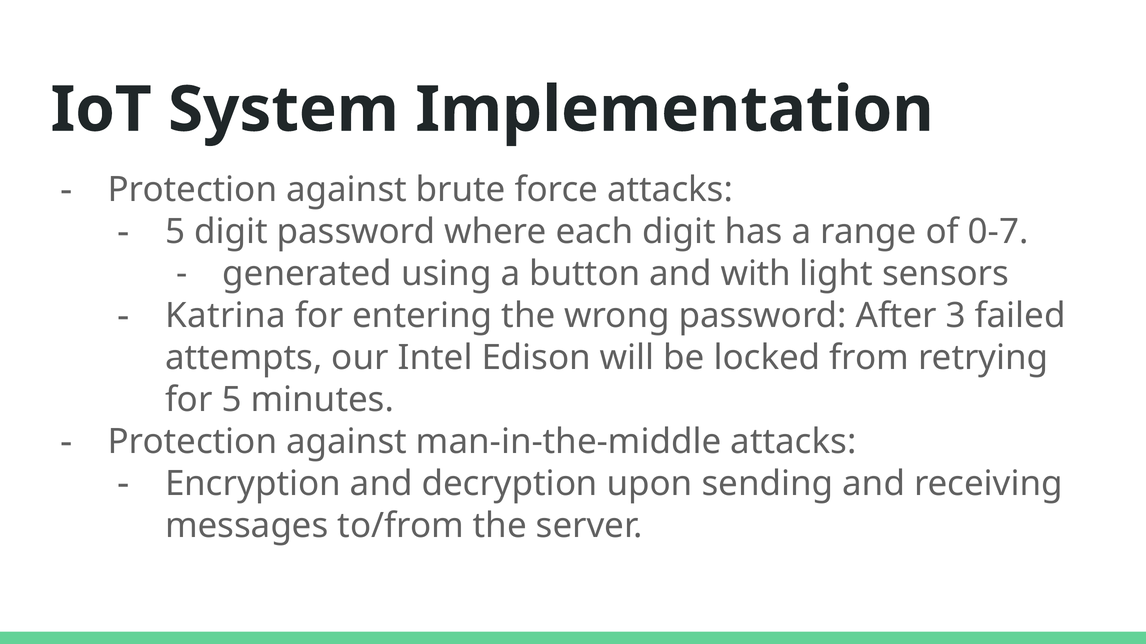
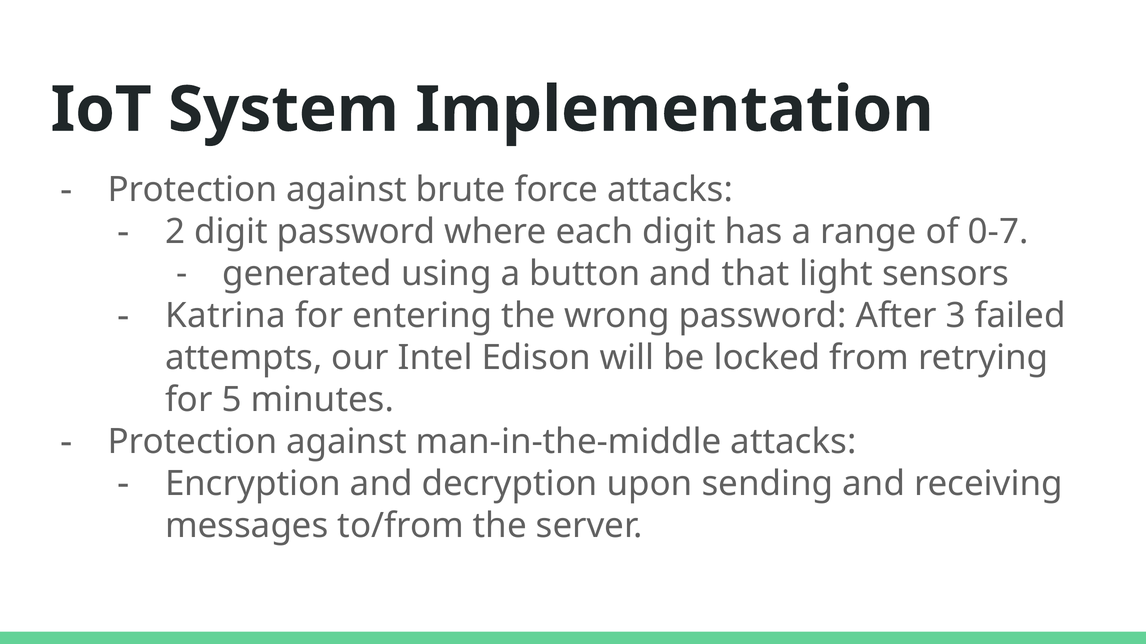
5: 5 -> 2 (175, 232)
with: with -> that (755, 274)
